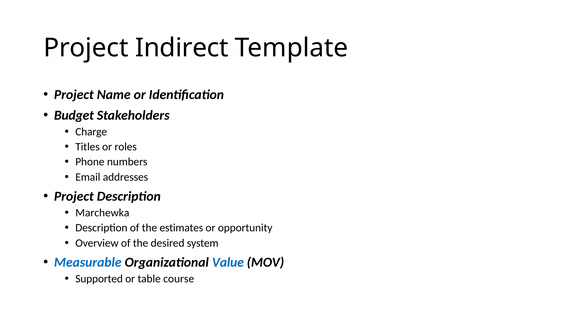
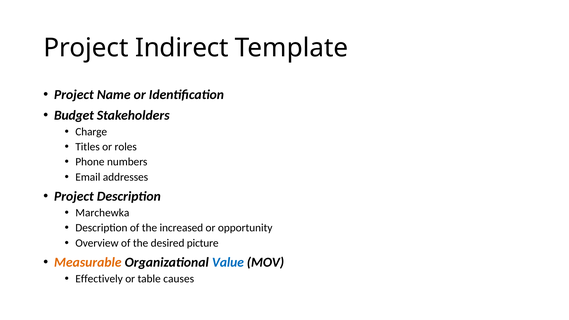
estimates: estimates -> increased (181, 228)
system: system -> picture (203, 243)
Measurable colour: blue -> orange (88, 262)
Supported: Supported -> Effectively (99, 279)
course: course -> causes (179, 279)
